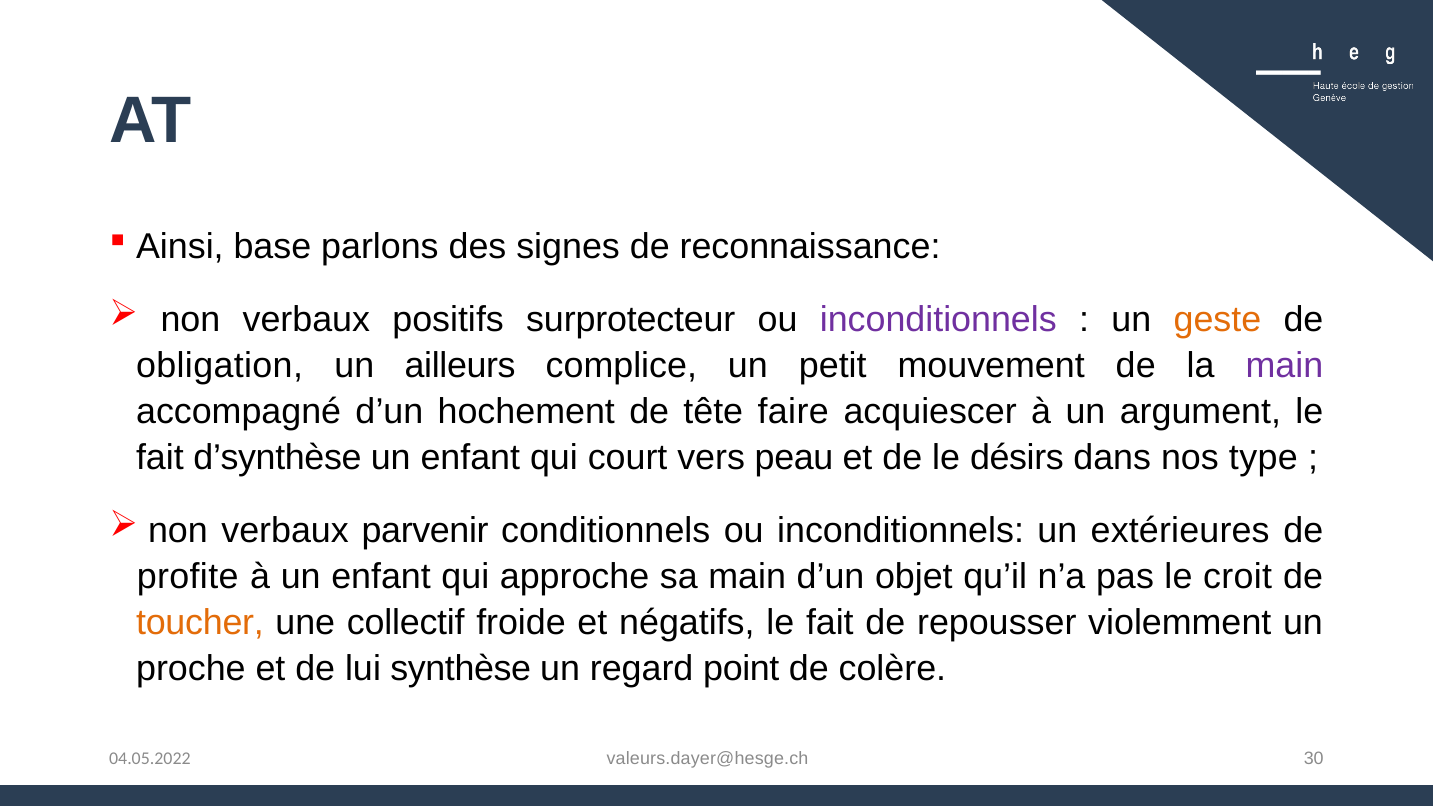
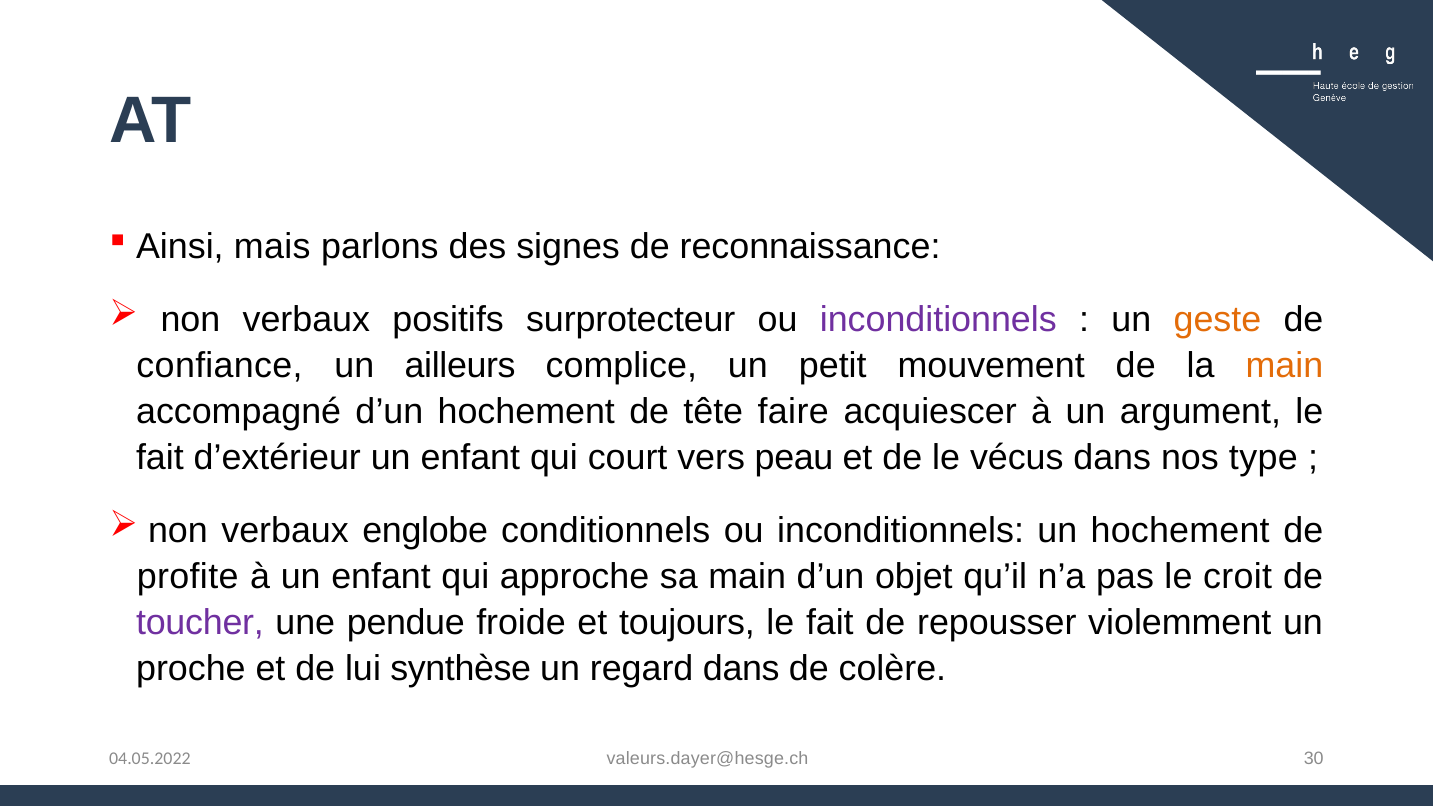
base: base -> mais (272, 247)
obligation: obligation -> conﬁance (220, 366)
main colour: purple -> orange (1284, 366)
d’synthèse: d’synthèse -> d’extérieur (277, 458)
désirs: désirs -> vécus (1017, 458)
parvenir: parvenir -> englobe (425, 531)
un extérieures: extérieures -> hochement (1180, 531)
toucher colour: orange -> purple (200, 623)
collectif: collectif -> pendue (406, 623)
négatifs: négatifs -> toujours (687, 623)
regard point: point -> dans (741, 669)
